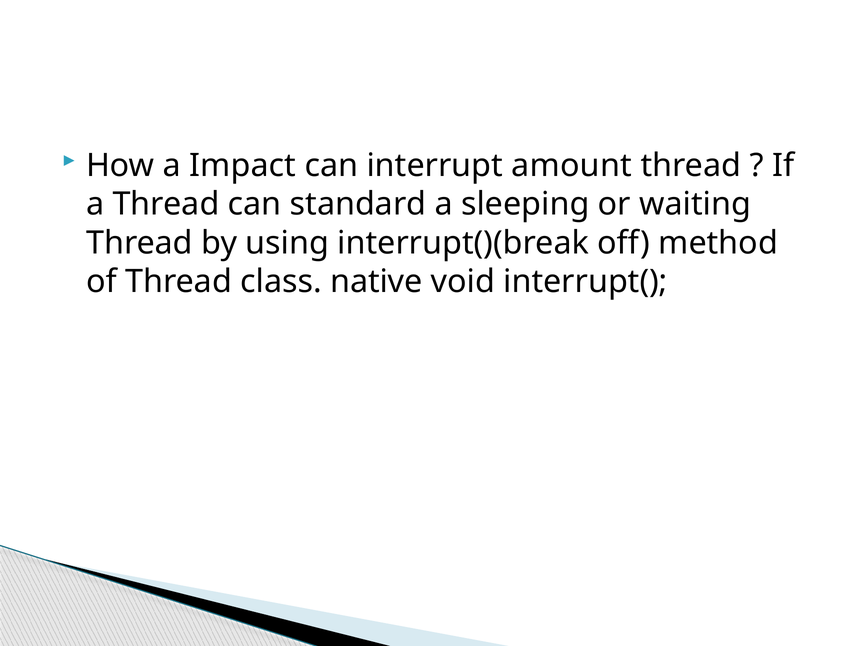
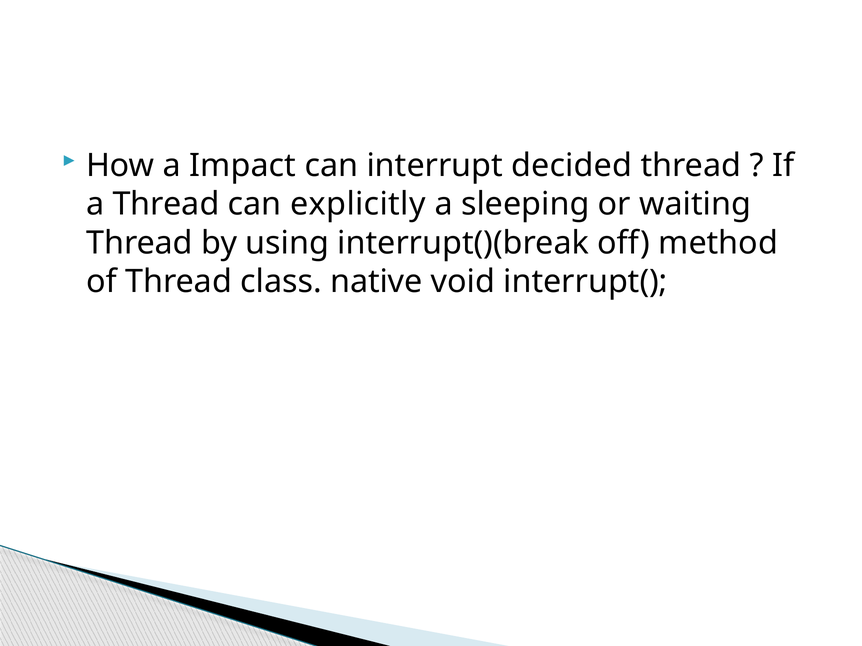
amount: amount -> decided (572, 166)
standard: standard -> explicitly (358, 204)
